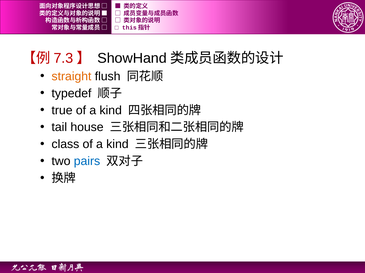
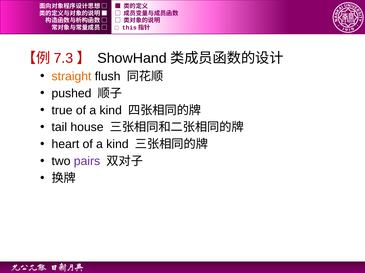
typedef: typedef -> pushed (71, 94)
class: class -> heart (65, 145)
pairs colour: blue -> purple (87, 162)
